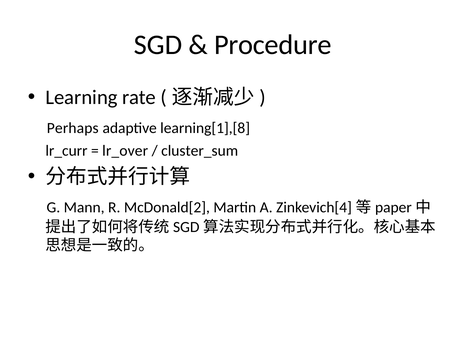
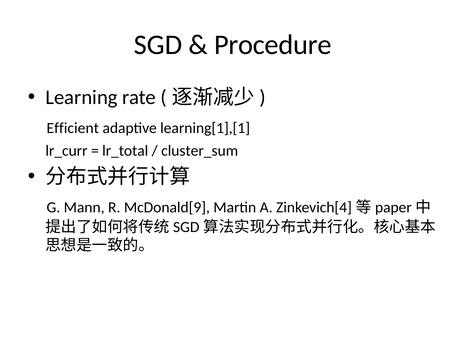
Perhaps: Perhaps -> Efficient (73, 128)
learning[1],[8: learning[1],[8 -> learning[1],[1 (205, 128)
lr_over: lr_over -> lr_total (125, 151)
McDonald[2: McDonald[2 -> McDonald[9 (167, 208)
